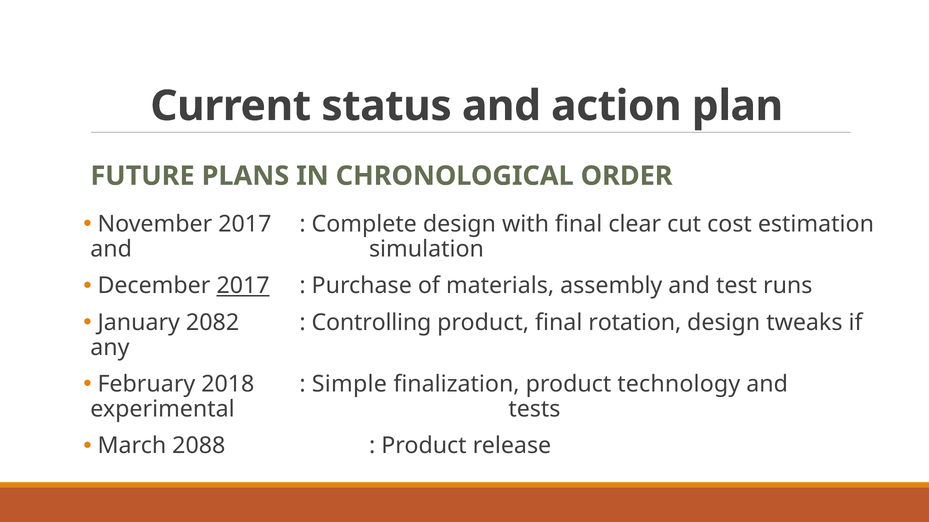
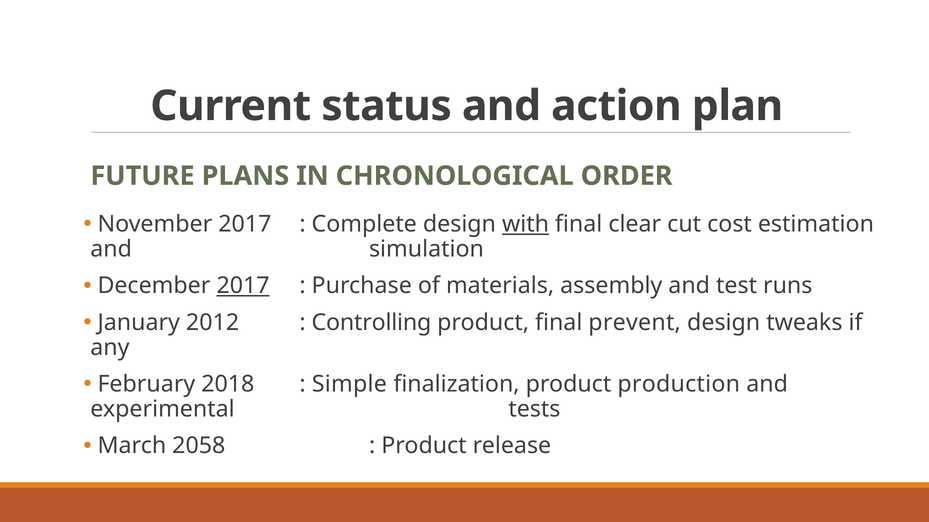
with underline: none -> present (526, 224)
2082: 2082 -> 2012 (213, 323)
rotation: rotation -> prevent (635, 323)
technology: technology -> production (679, 385)
2088: 2088 -> 2058 (199, 446)
